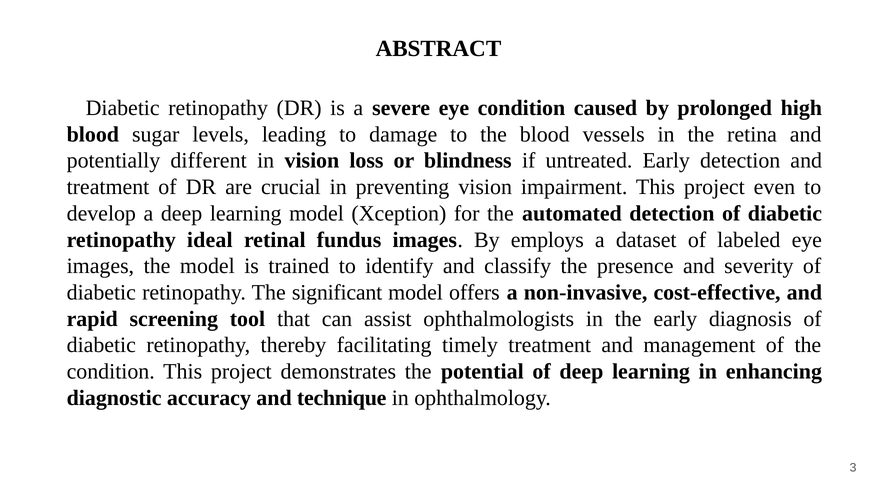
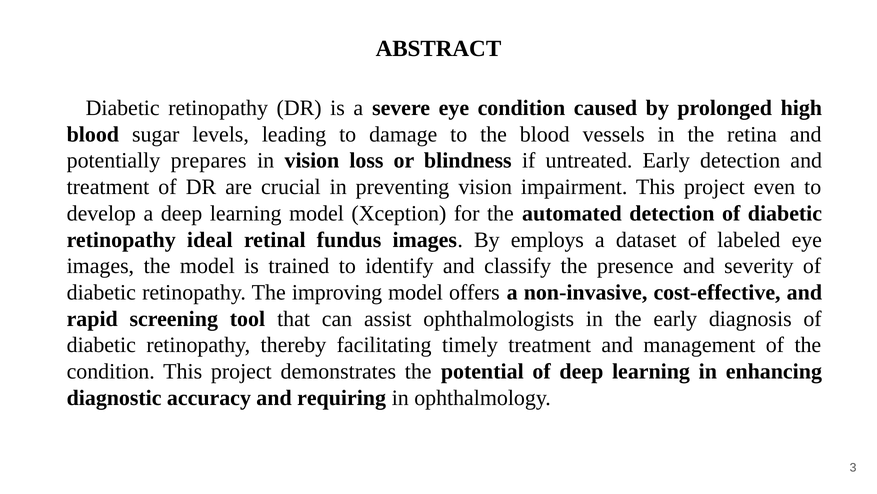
different: different -> prepares (209, 161)
significant: significant -> improving (337, 292)
technique: technique -> requiring (342, 397)
